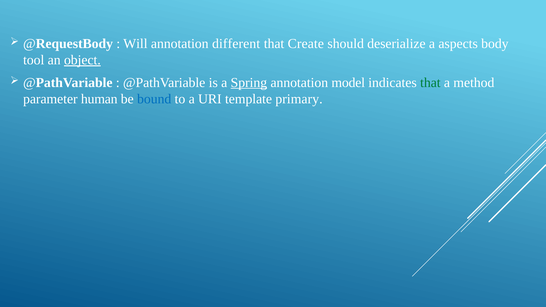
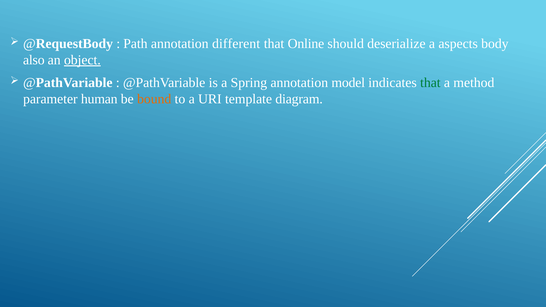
Will: Will -> Path (135, 44)
Create: Create -> Online (306, 44)
tool: tool -> also (34, 60)
Spring underline: present -> none (249, 83)
bound colour: blue -> orange (154, 99)
primary: primary -> diagram (299, 99)
